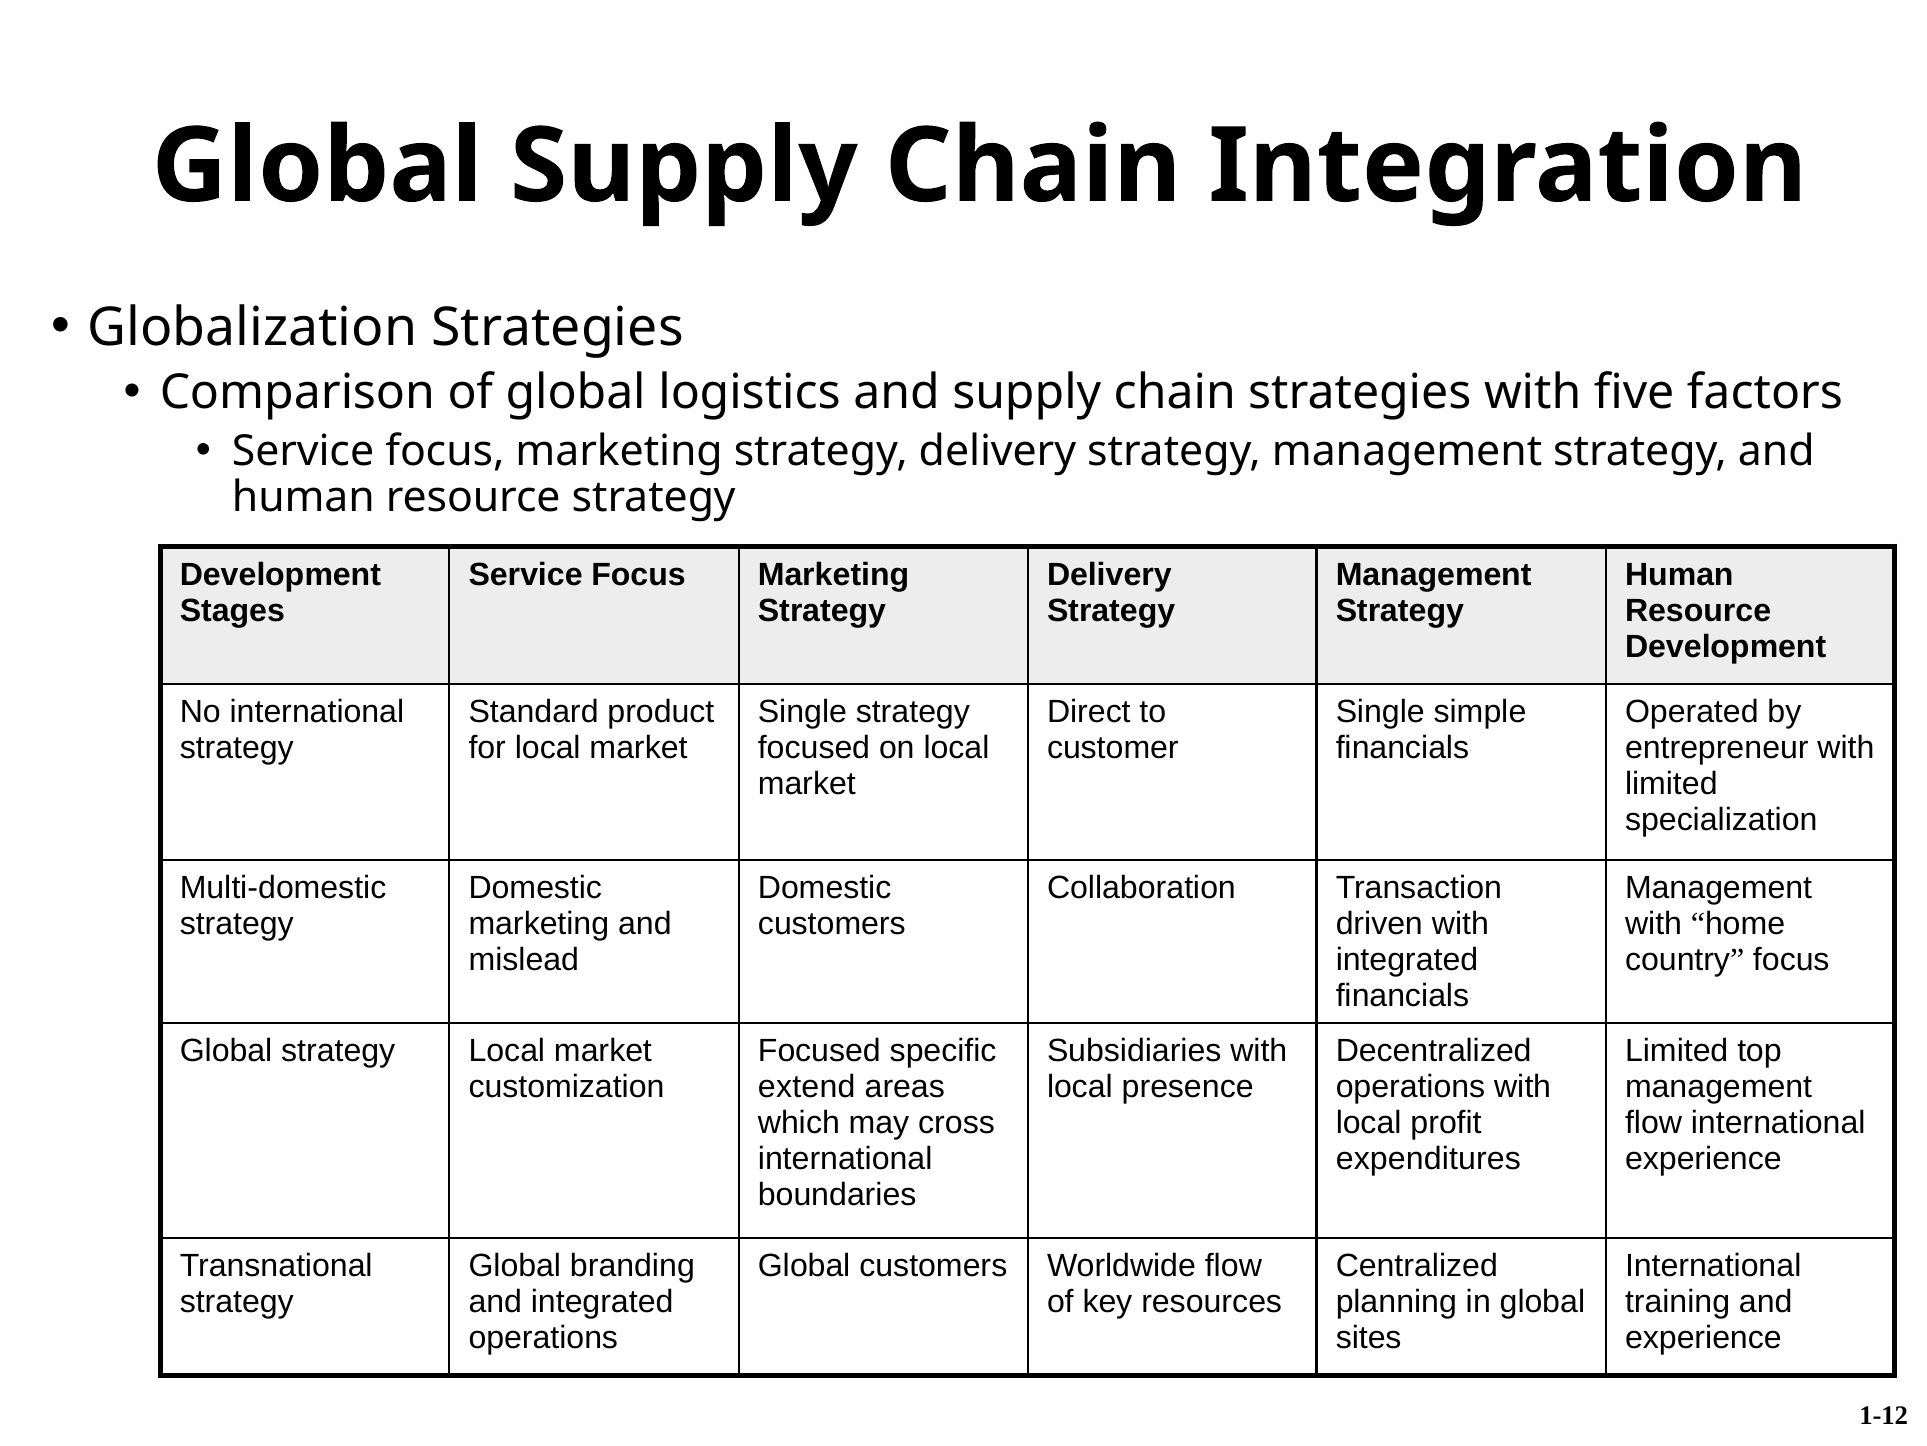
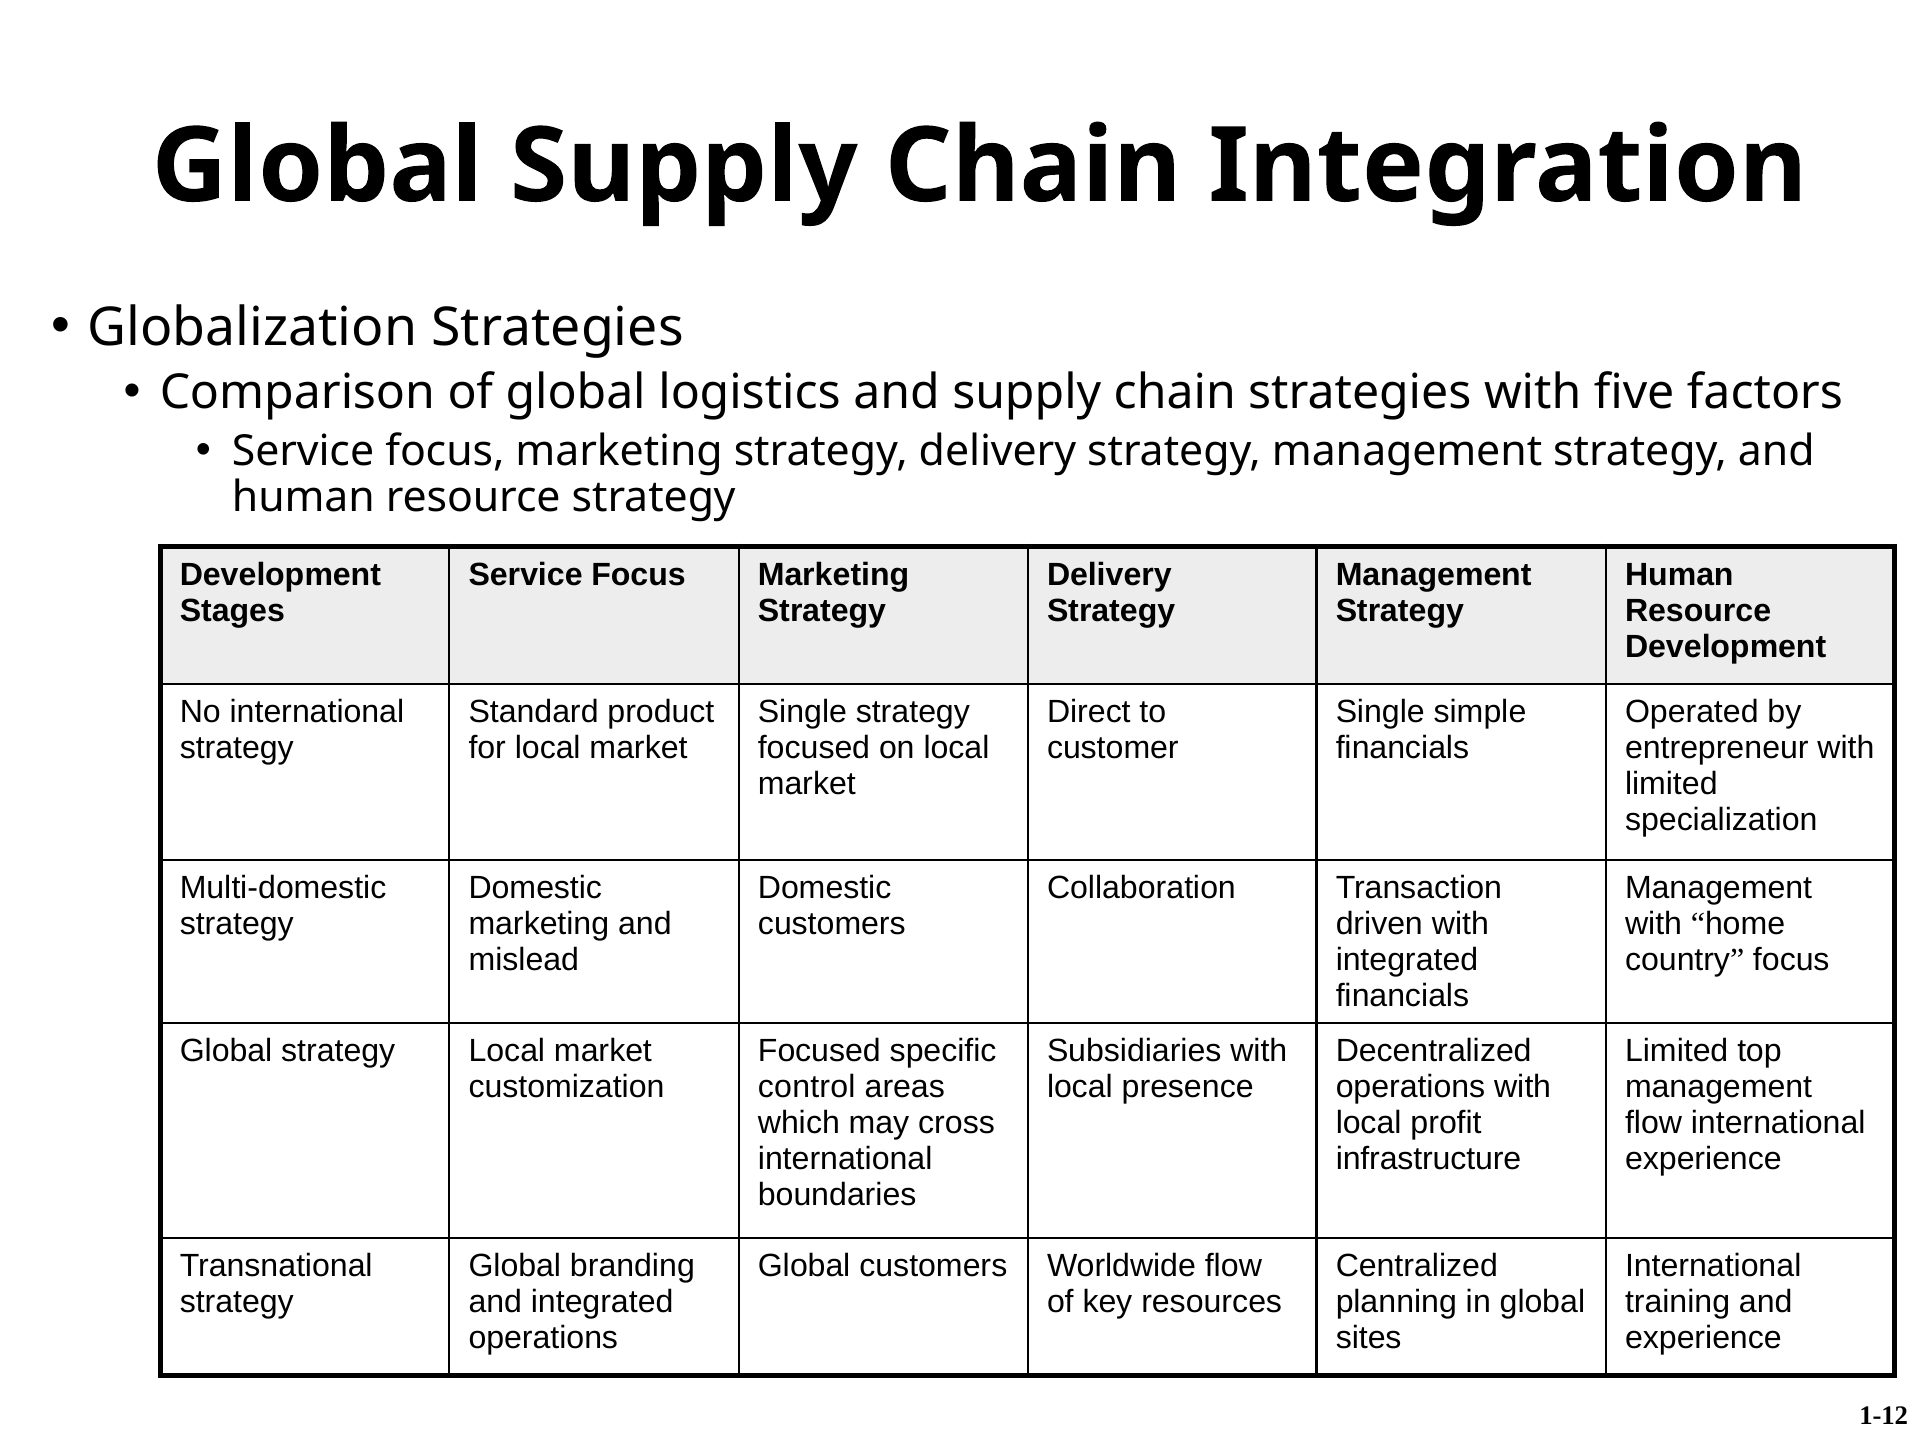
extend: extend -> control (807, 1087)
expenditures: expenditures -> infrastructure (1428, 1159)
